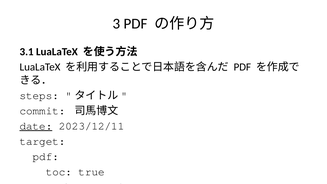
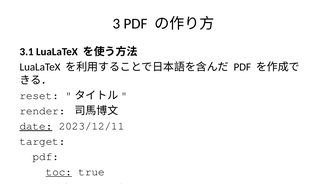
steps: steps -> reset (39, 95)
commit: commit -> render (43, 111)
toc underline: none -> present (59, 172)
